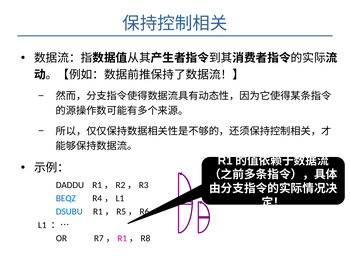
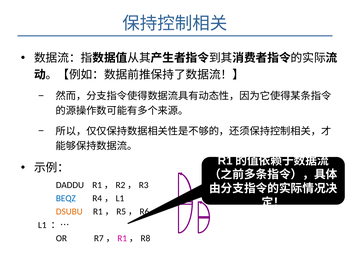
DSUBU colour: blue -> orange (69, 212)
